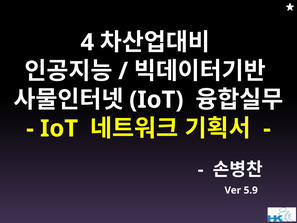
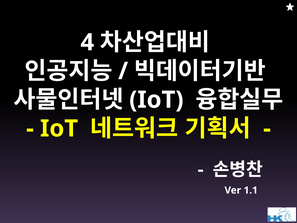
5.9: 5.9 -> 1.1 (251, 190)
